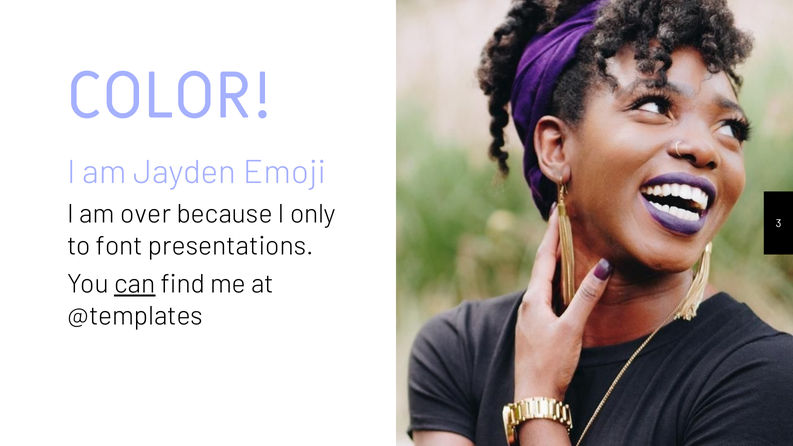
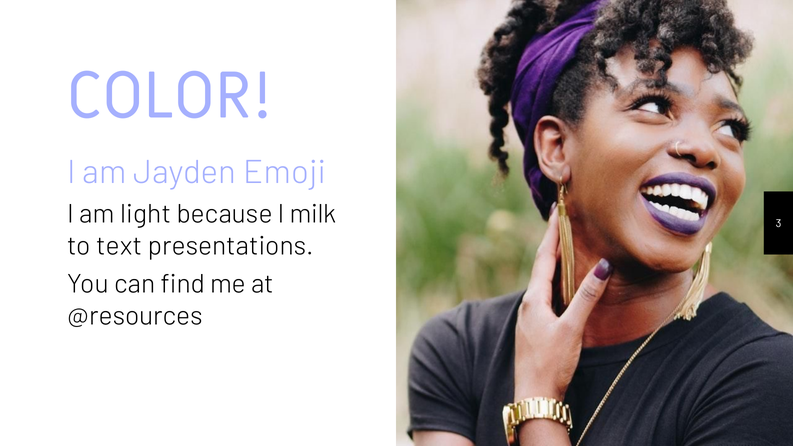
over: over -> light (146, 214)
only: only -> milk (313, 214)
font: font -> text (119, 246)
can underline: present -> none (135, 284)
@templates: @templates -> @resources (135, 316)
